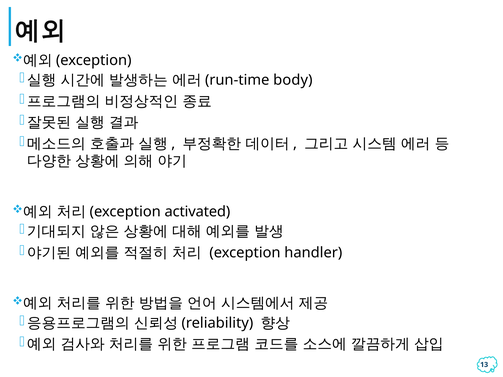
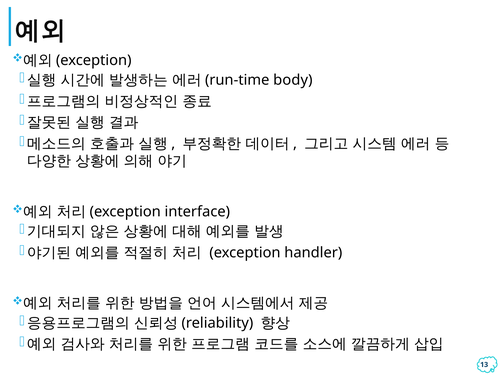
activated: activated -> interface (197, 212)
